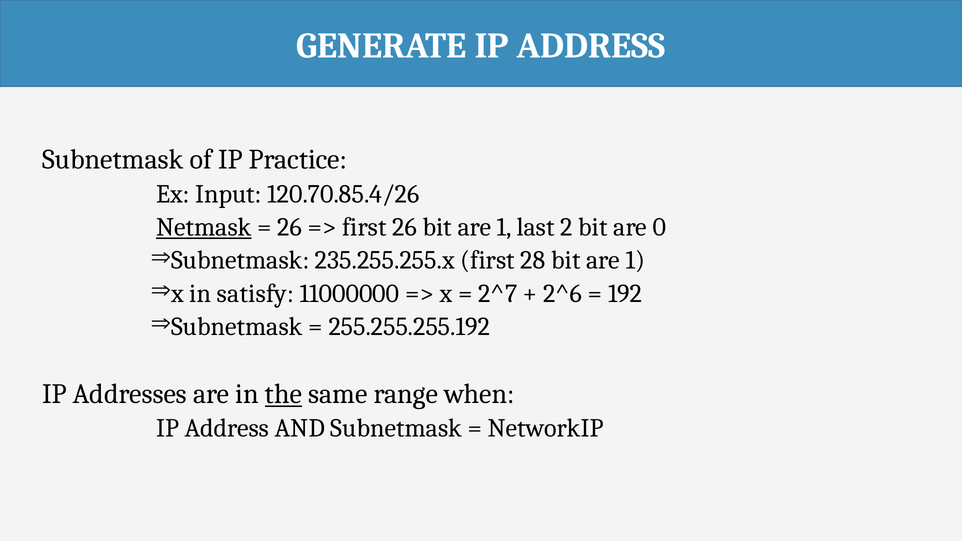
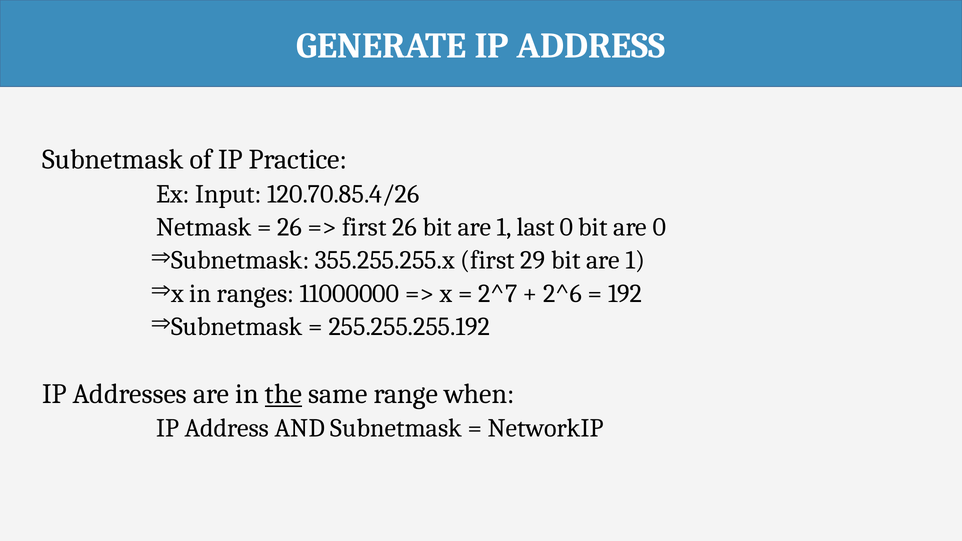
Netmask underline: present -> none (204, 227)
last 2: 2 -> 0 (567, 227)
235.255.255.x: 235.255.255.x -> 355.255.255.x (385, 260)
28: 28 -> 29 (533, 260)
satisfy: satisfy -> ranges (256, 294)
